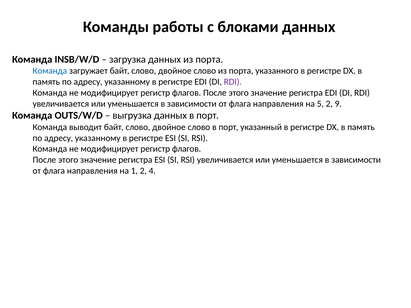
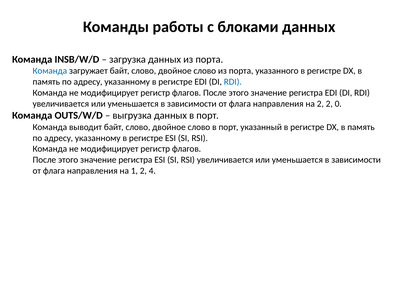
RDI colour: purple -> blue (233, 82)
на 5: 5 -> 2 (320, 104)
9: 9 -> 0 (338, 104)
